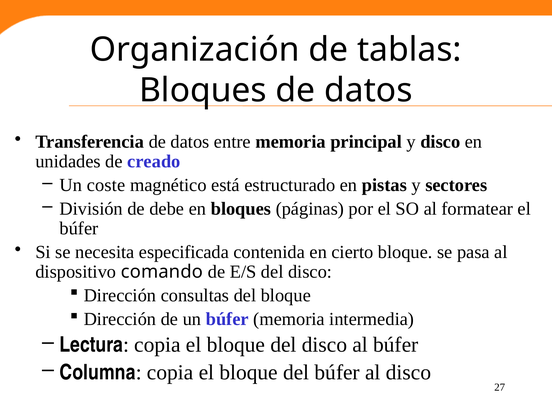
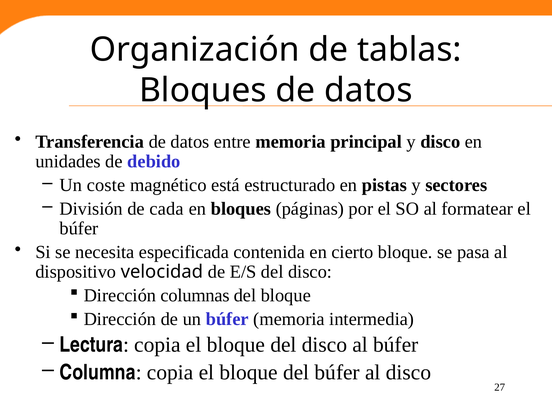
creado: creado -> debido (154, 162)
debe: debe -> cada (167, 209)
comando: comando -> velocidad (162, 272)
consultas: consultas -> columnas (195, 295)
